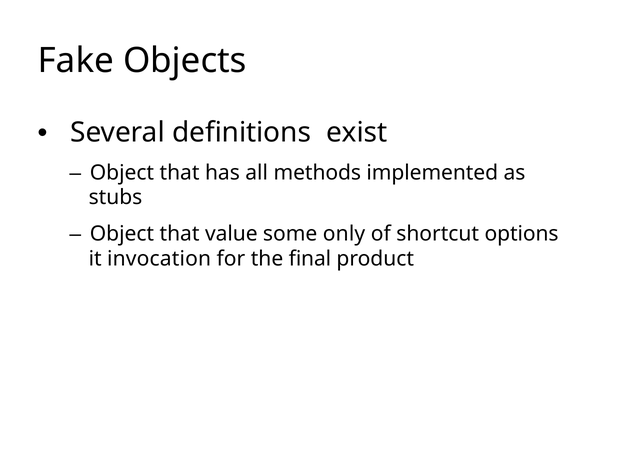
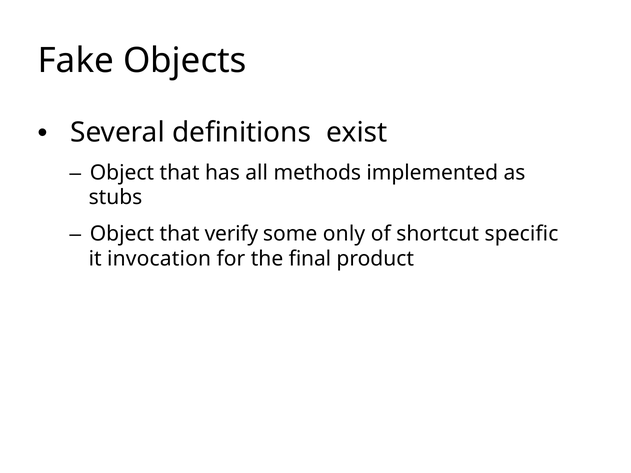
value: value -> verify (231, 234)
options: options -> specific (521, 234)
